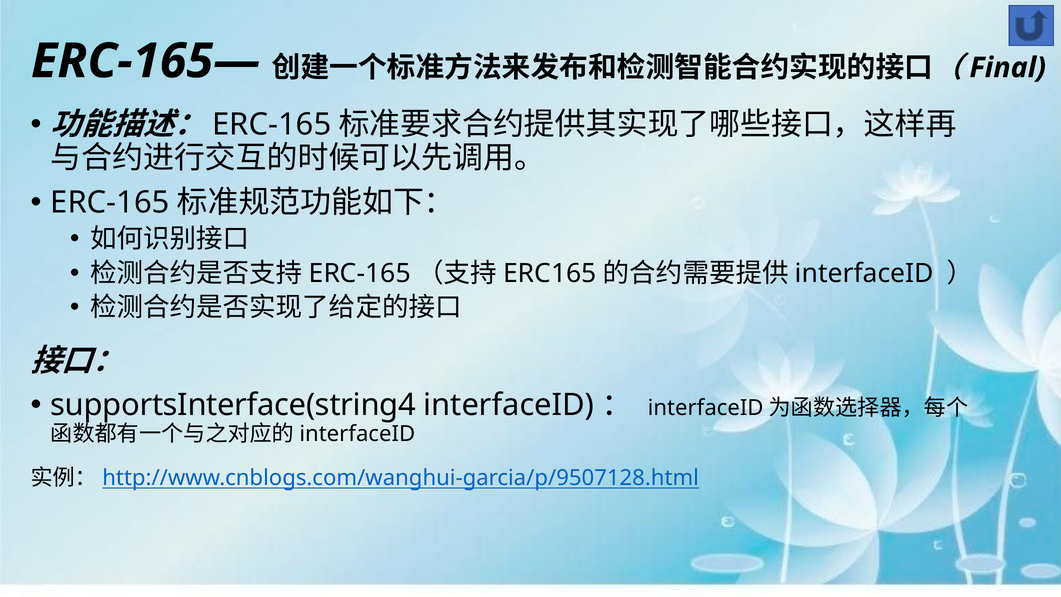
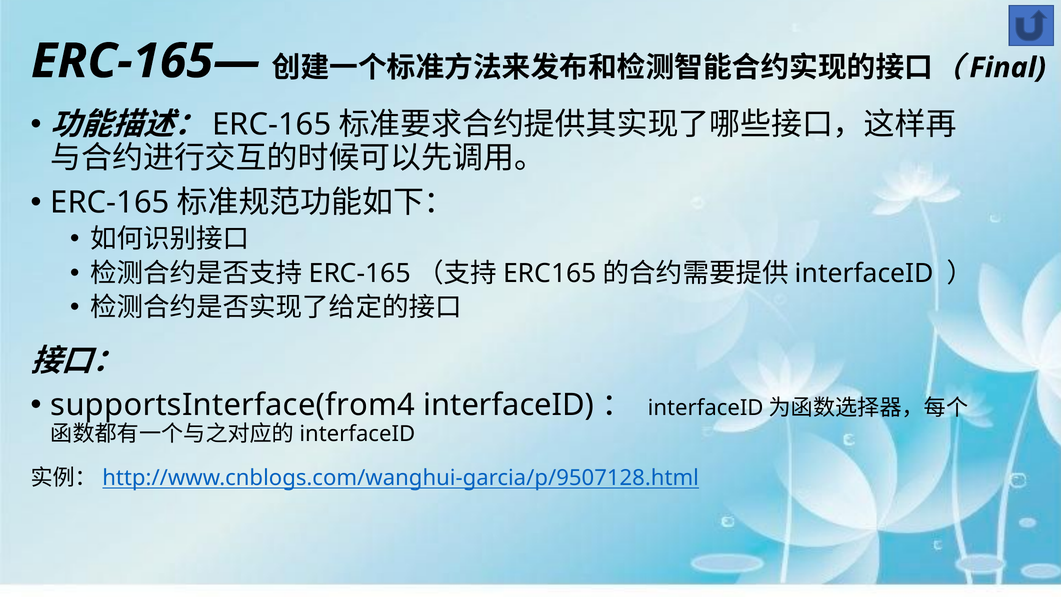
supportsInterface(string4: supportsInterface(string4 -> supportsInterface(from4 (233, 405)
